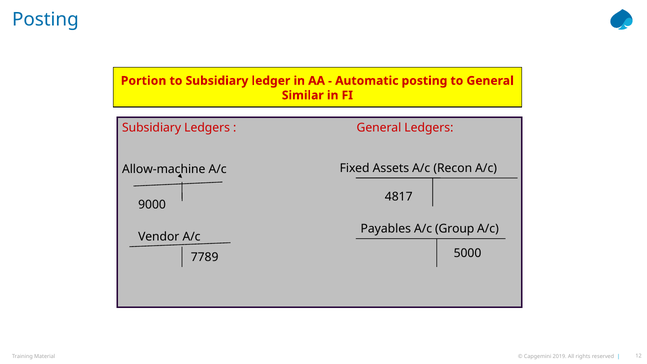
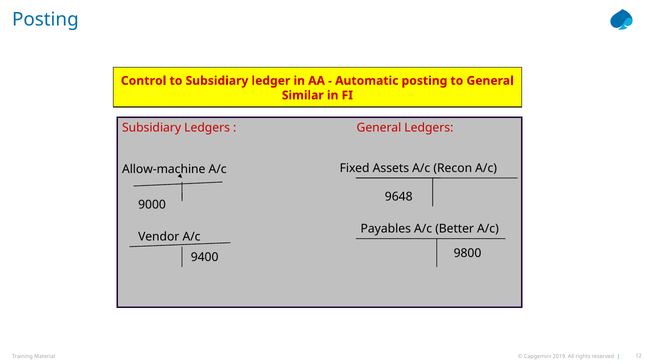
Portion: Portion -> Control (144, 81)
4817: 4817 -> 9648 (399, 197)
Group: Group -> Better (455, 229)
5000: 5000 -> 9800 (467, 253)
7789: 7789 -> 9400 (205, 257)
